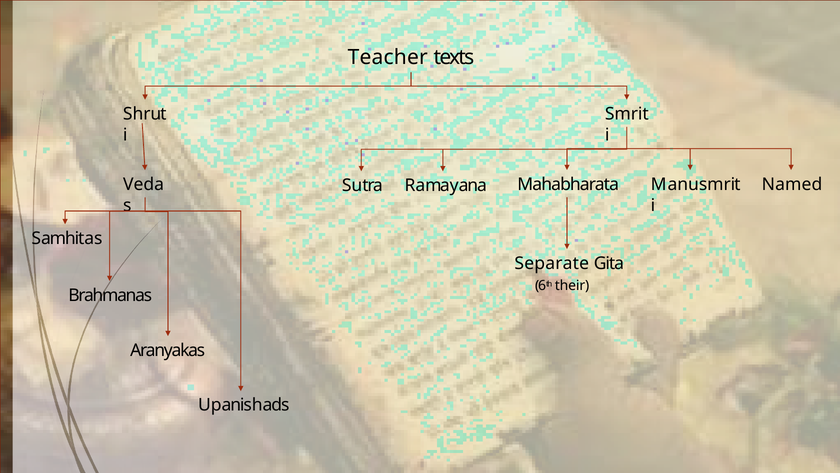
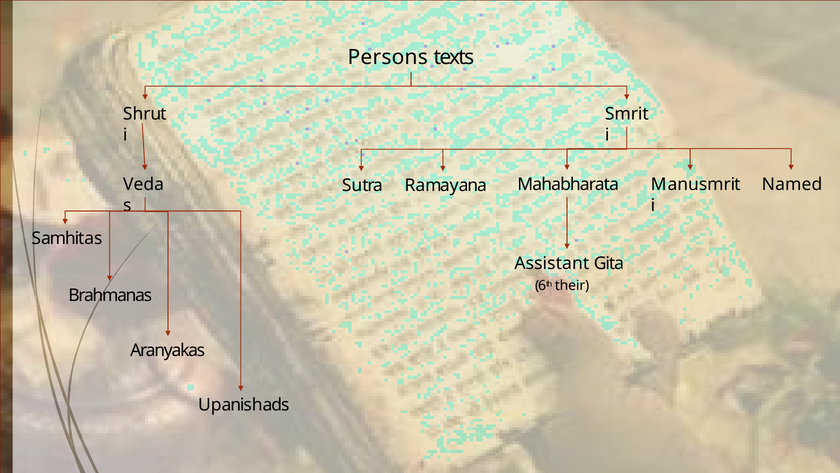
Teacher: Teacher -> Persons (388, 57)
Separate: Separate -> Assistant (552, 263)
